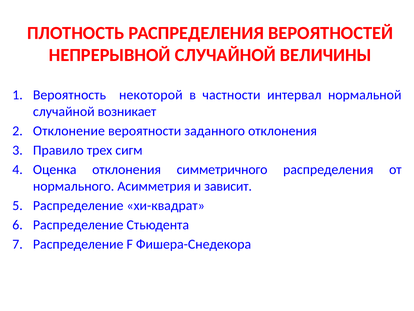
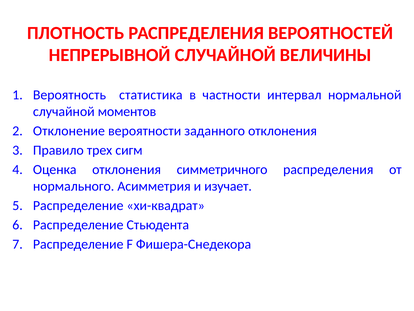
некоторой: некоторой -> статистика (151, 95)
возникает: возникает -> моментов (127, 111)
зависит: зависит -> изучает (228, 186)
